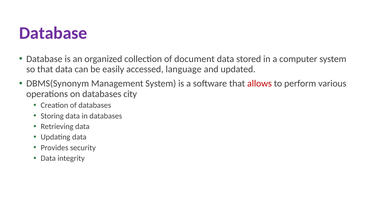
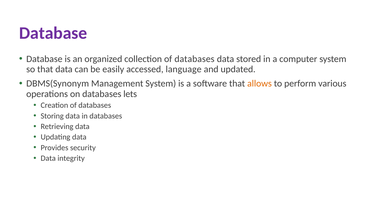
collection of document: document -> databases (194, 59)
allows colour: red -> orange (259, 84)
city: city -> lets (130, 94)
